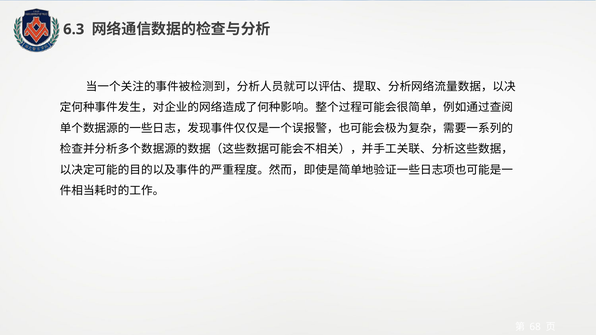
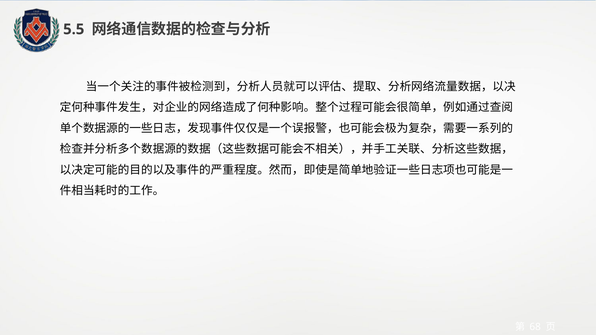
6.3: 6.3 -> 5.5 (74, 29)
